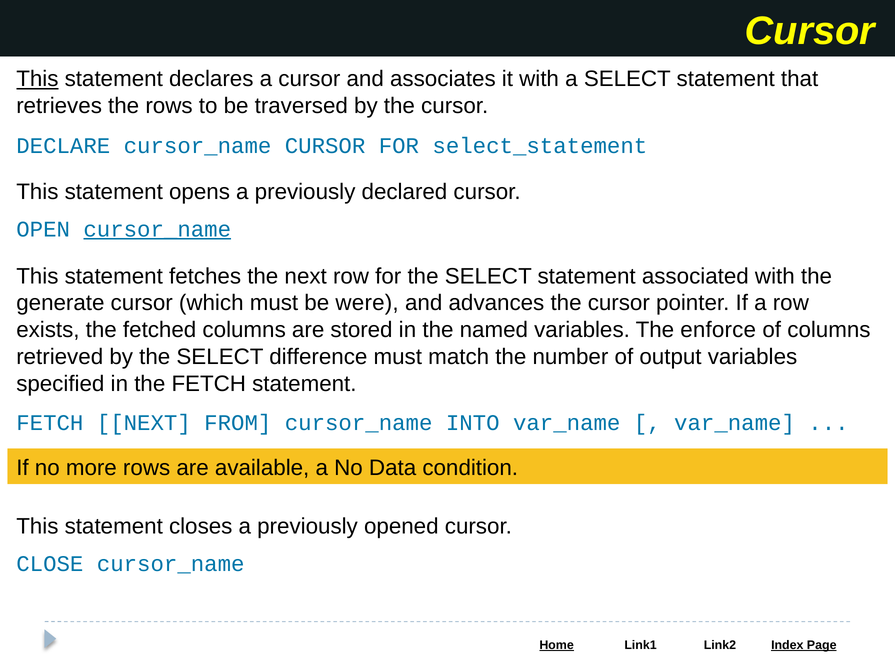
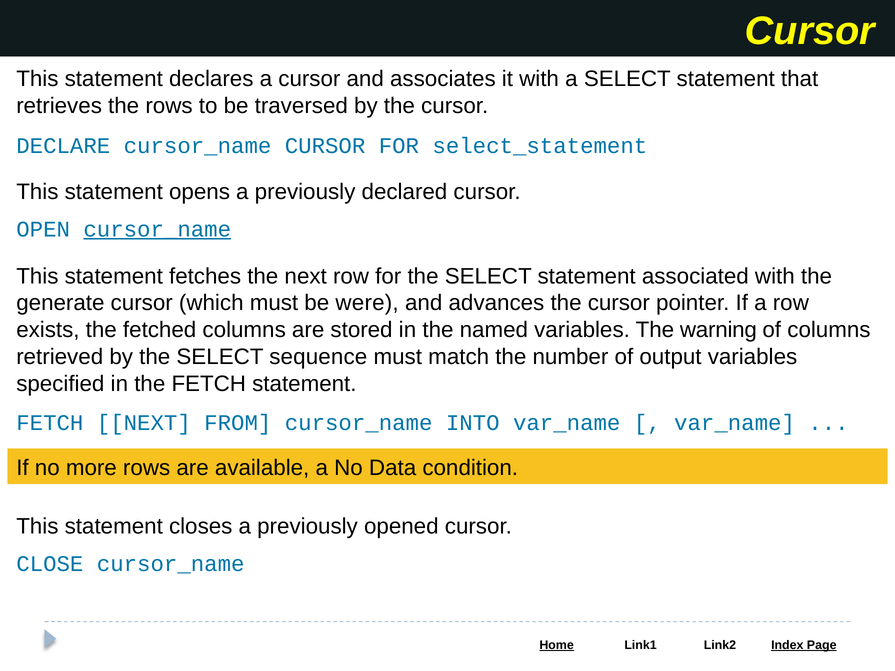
This underline: present -> none (37, 79)
enforce: enforce -> warning (718, 330)
difference: difference -> sequence (318, 357)
